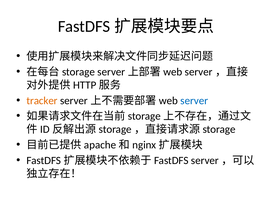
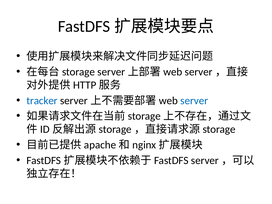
tracker colour: orange -> blue (42, 101)
